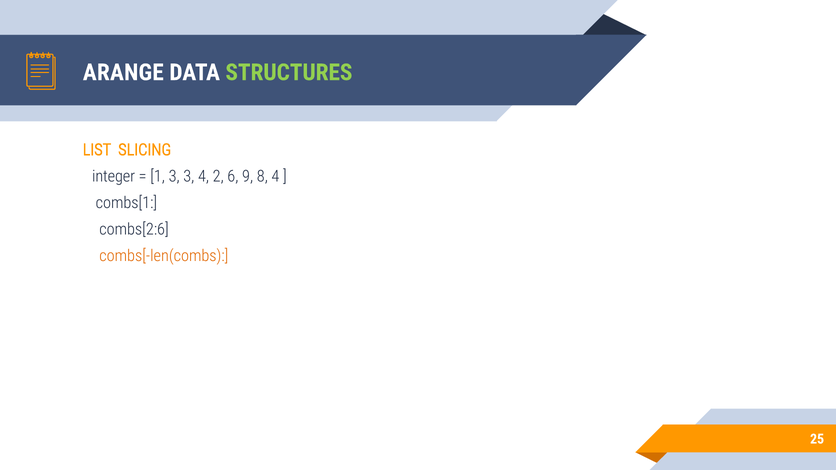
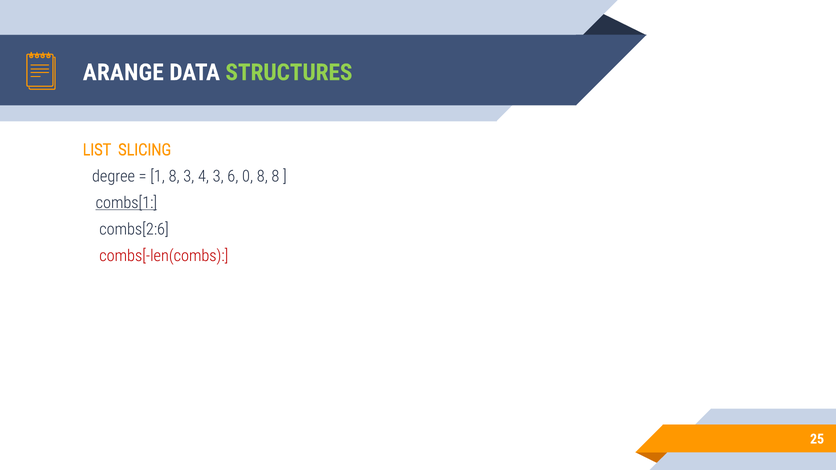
integer: integer -> degree (114, 176)
1 3: 3 -> 8 (174, 176)
4 2: 2 -> 3 (218, 176)
9: 9 -> 0 (248, 176)
8 4: 4 -> 8 (275, 176)
combs[1 underline: none -> present (126, 203)
combs[-len(combs colour: orange -> red (164, 256)
